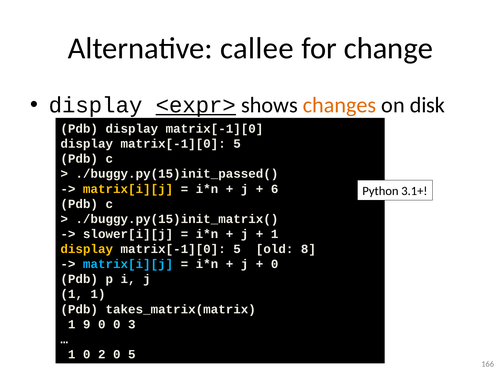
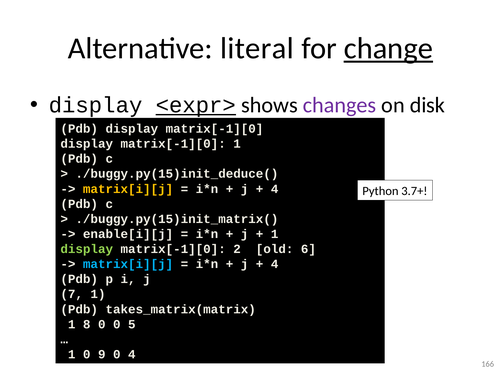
callee: callee -> literal (257, 48)
change underline: none -> present (388, 48)
changes colour: orange -> purple (340, 105)
5: 5 -> 1 (237, 144)
./buggy.py(15)init_passed(: ./buggy.py(15)init_passed( -> ./buggy.py(15)init_deduce( (177, 174)
6: 6 -> 4 (275, 189)
3.1+: 3.1+ -> 3.7+ (414, 191)
slower[i][j: slower[i][j -> enable[i][j (128, 234)
display colour: yellow -> light green (87, 249)
5: 5 -> 2 (237, 249)
8: 8 -> 6 (308, 249)
0: 0 -> 4 (275, 264)
1: 1 -> 7 (72, 294)
9: 9 -> 8 (87, 324)
3: 3 -> 5 (132, 324)
2: 2 -> 9 (102, 354)
0 5: 5 -> 4 (132, 354)
